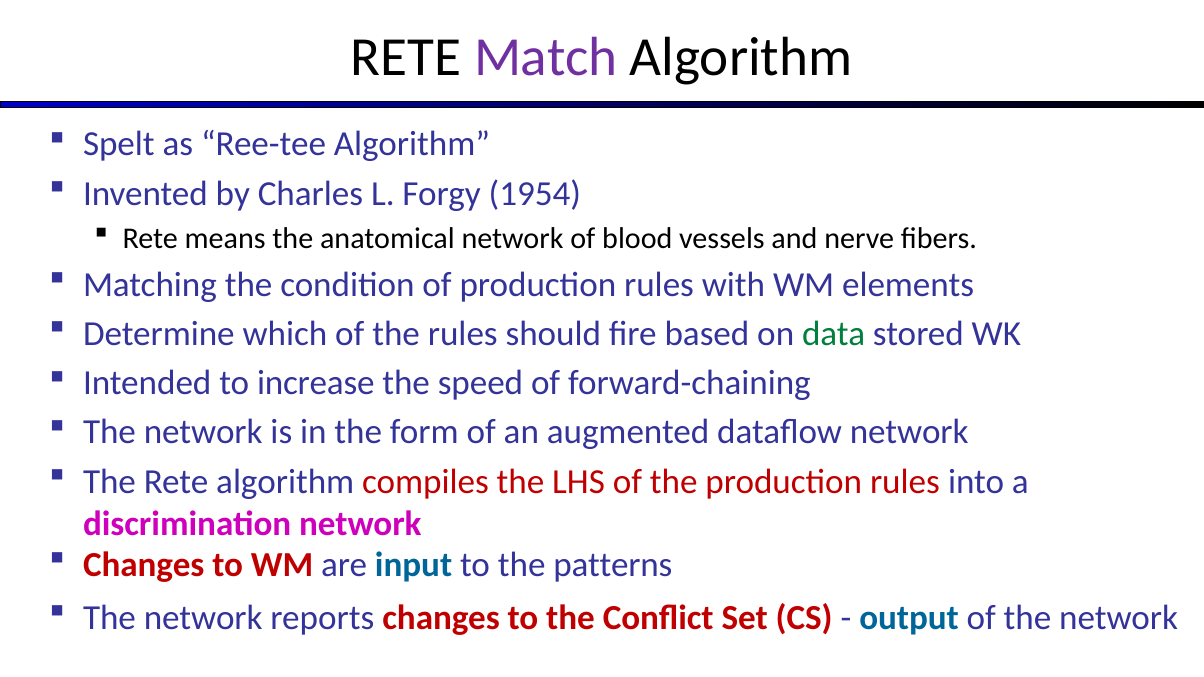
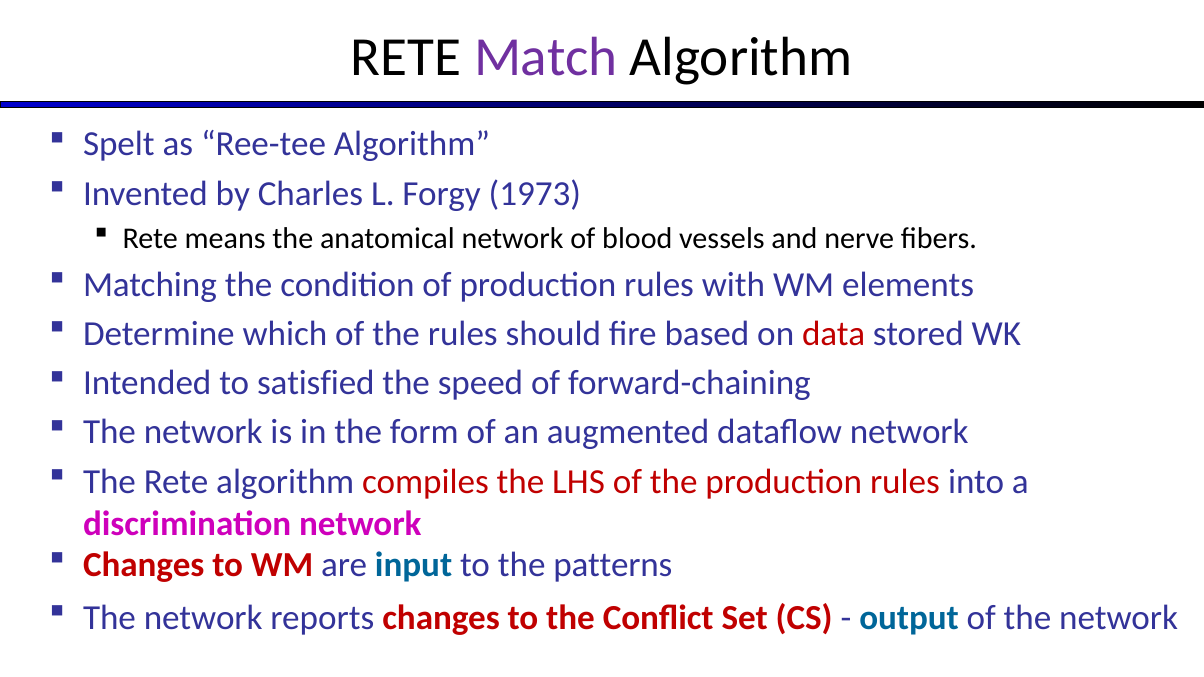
1954: 1954 -> 1973 (535, 194)
data colour: green -> red (834, 334)
increase: increase -> satisfied (316, 383)
